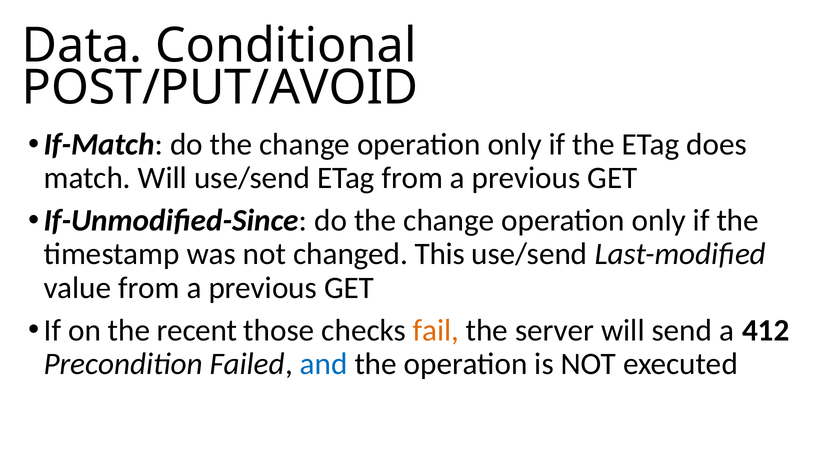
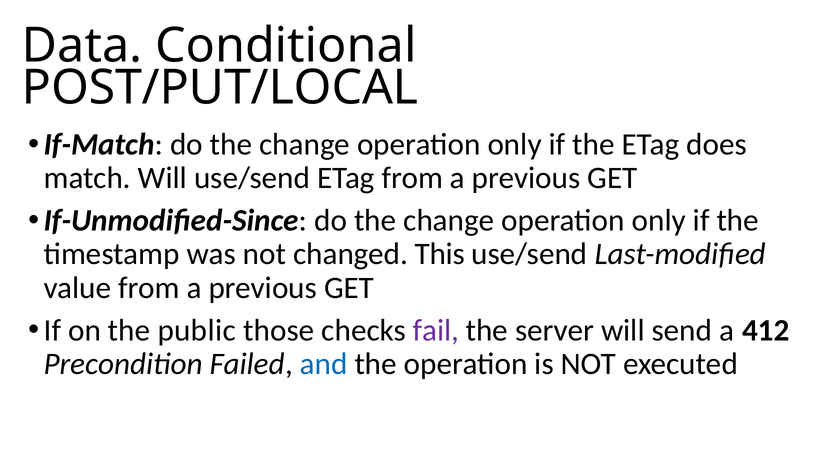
POST/PUT/AVOID: POST/PUT/AVOID -> POST/PUT/LOCAL (220, 88)
recent: recent -> public (197, 330)
fail colour: orange -> purple (436, 330)
